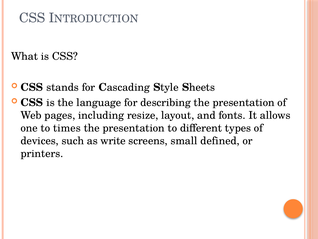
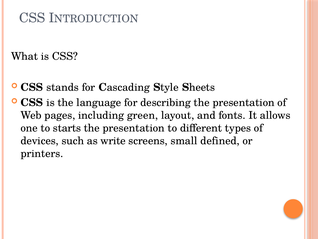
resize: resize -> green (143, 115)
times: times -> starts (67, 128)
